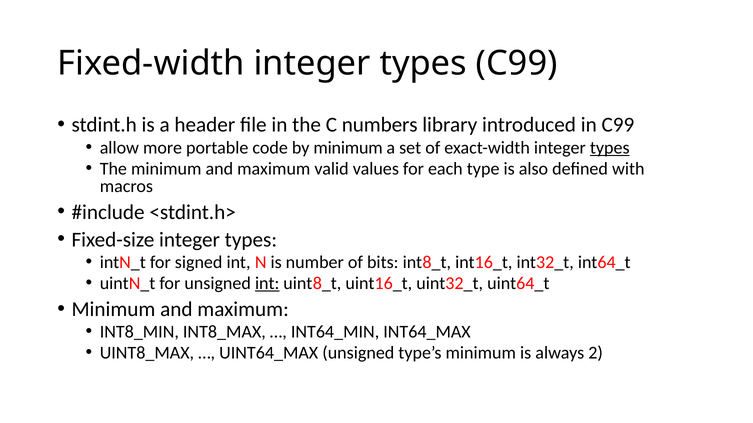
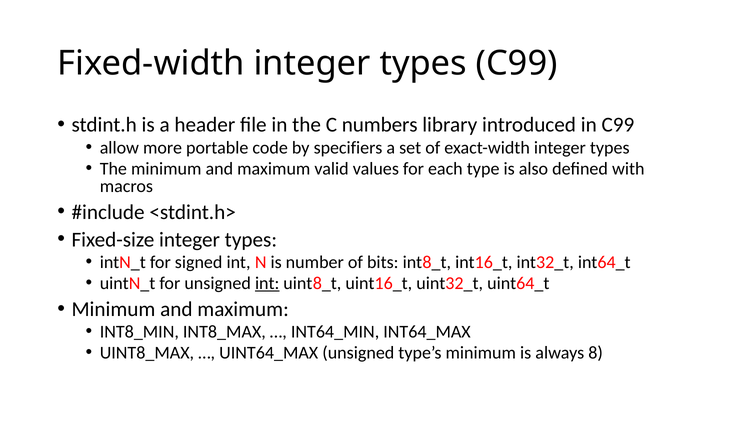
by minimum: minimum -> specifiers (348, 148)
types underline: present -> none (610, 148)
2: 2 -> 8 (596, 353)
